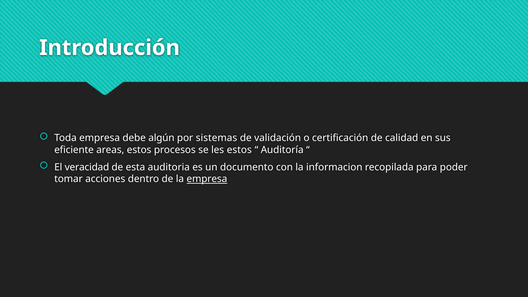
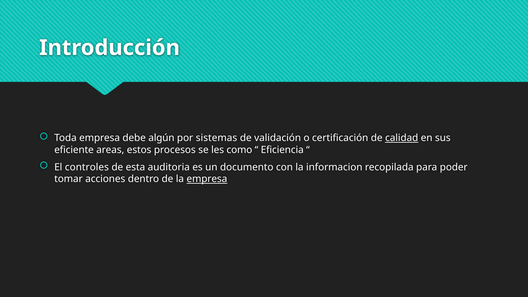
calidad underline: none -> present (402, 138)
les estos: estos -> como (239, 150)
Auditoría: Auditoría -> Eficiencia (282, 150)
veracidad: veracidad -> controles (87, 167)
